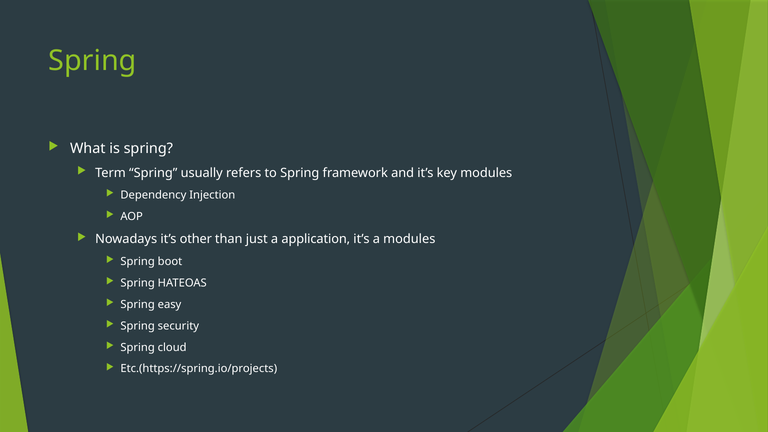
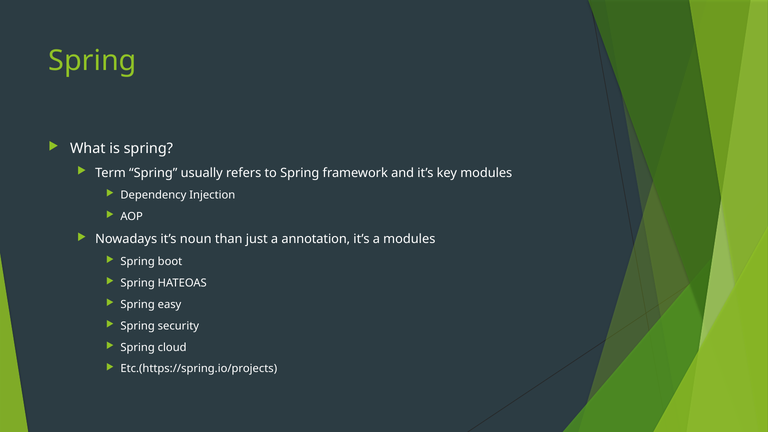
other: other -> noun (196, 239)
application: application -> annotation (316, 239)
